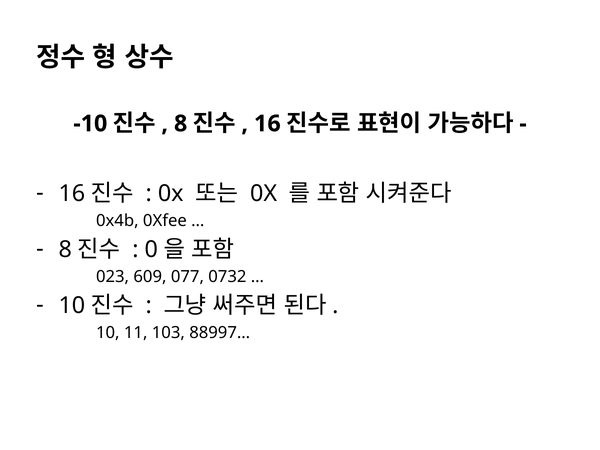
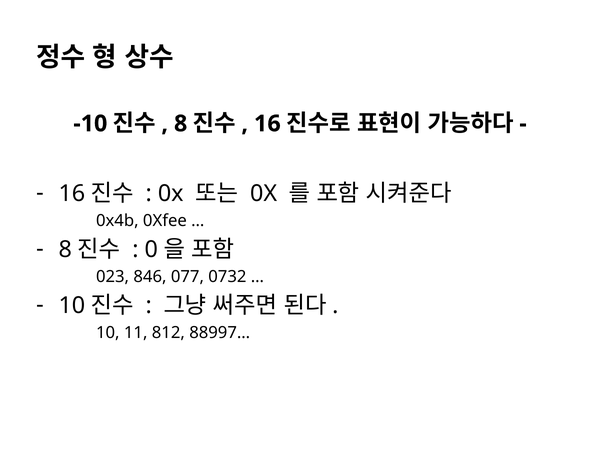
609: 609 -> 846 (150, 277)
103: 103 -> 812 (168, 333)
